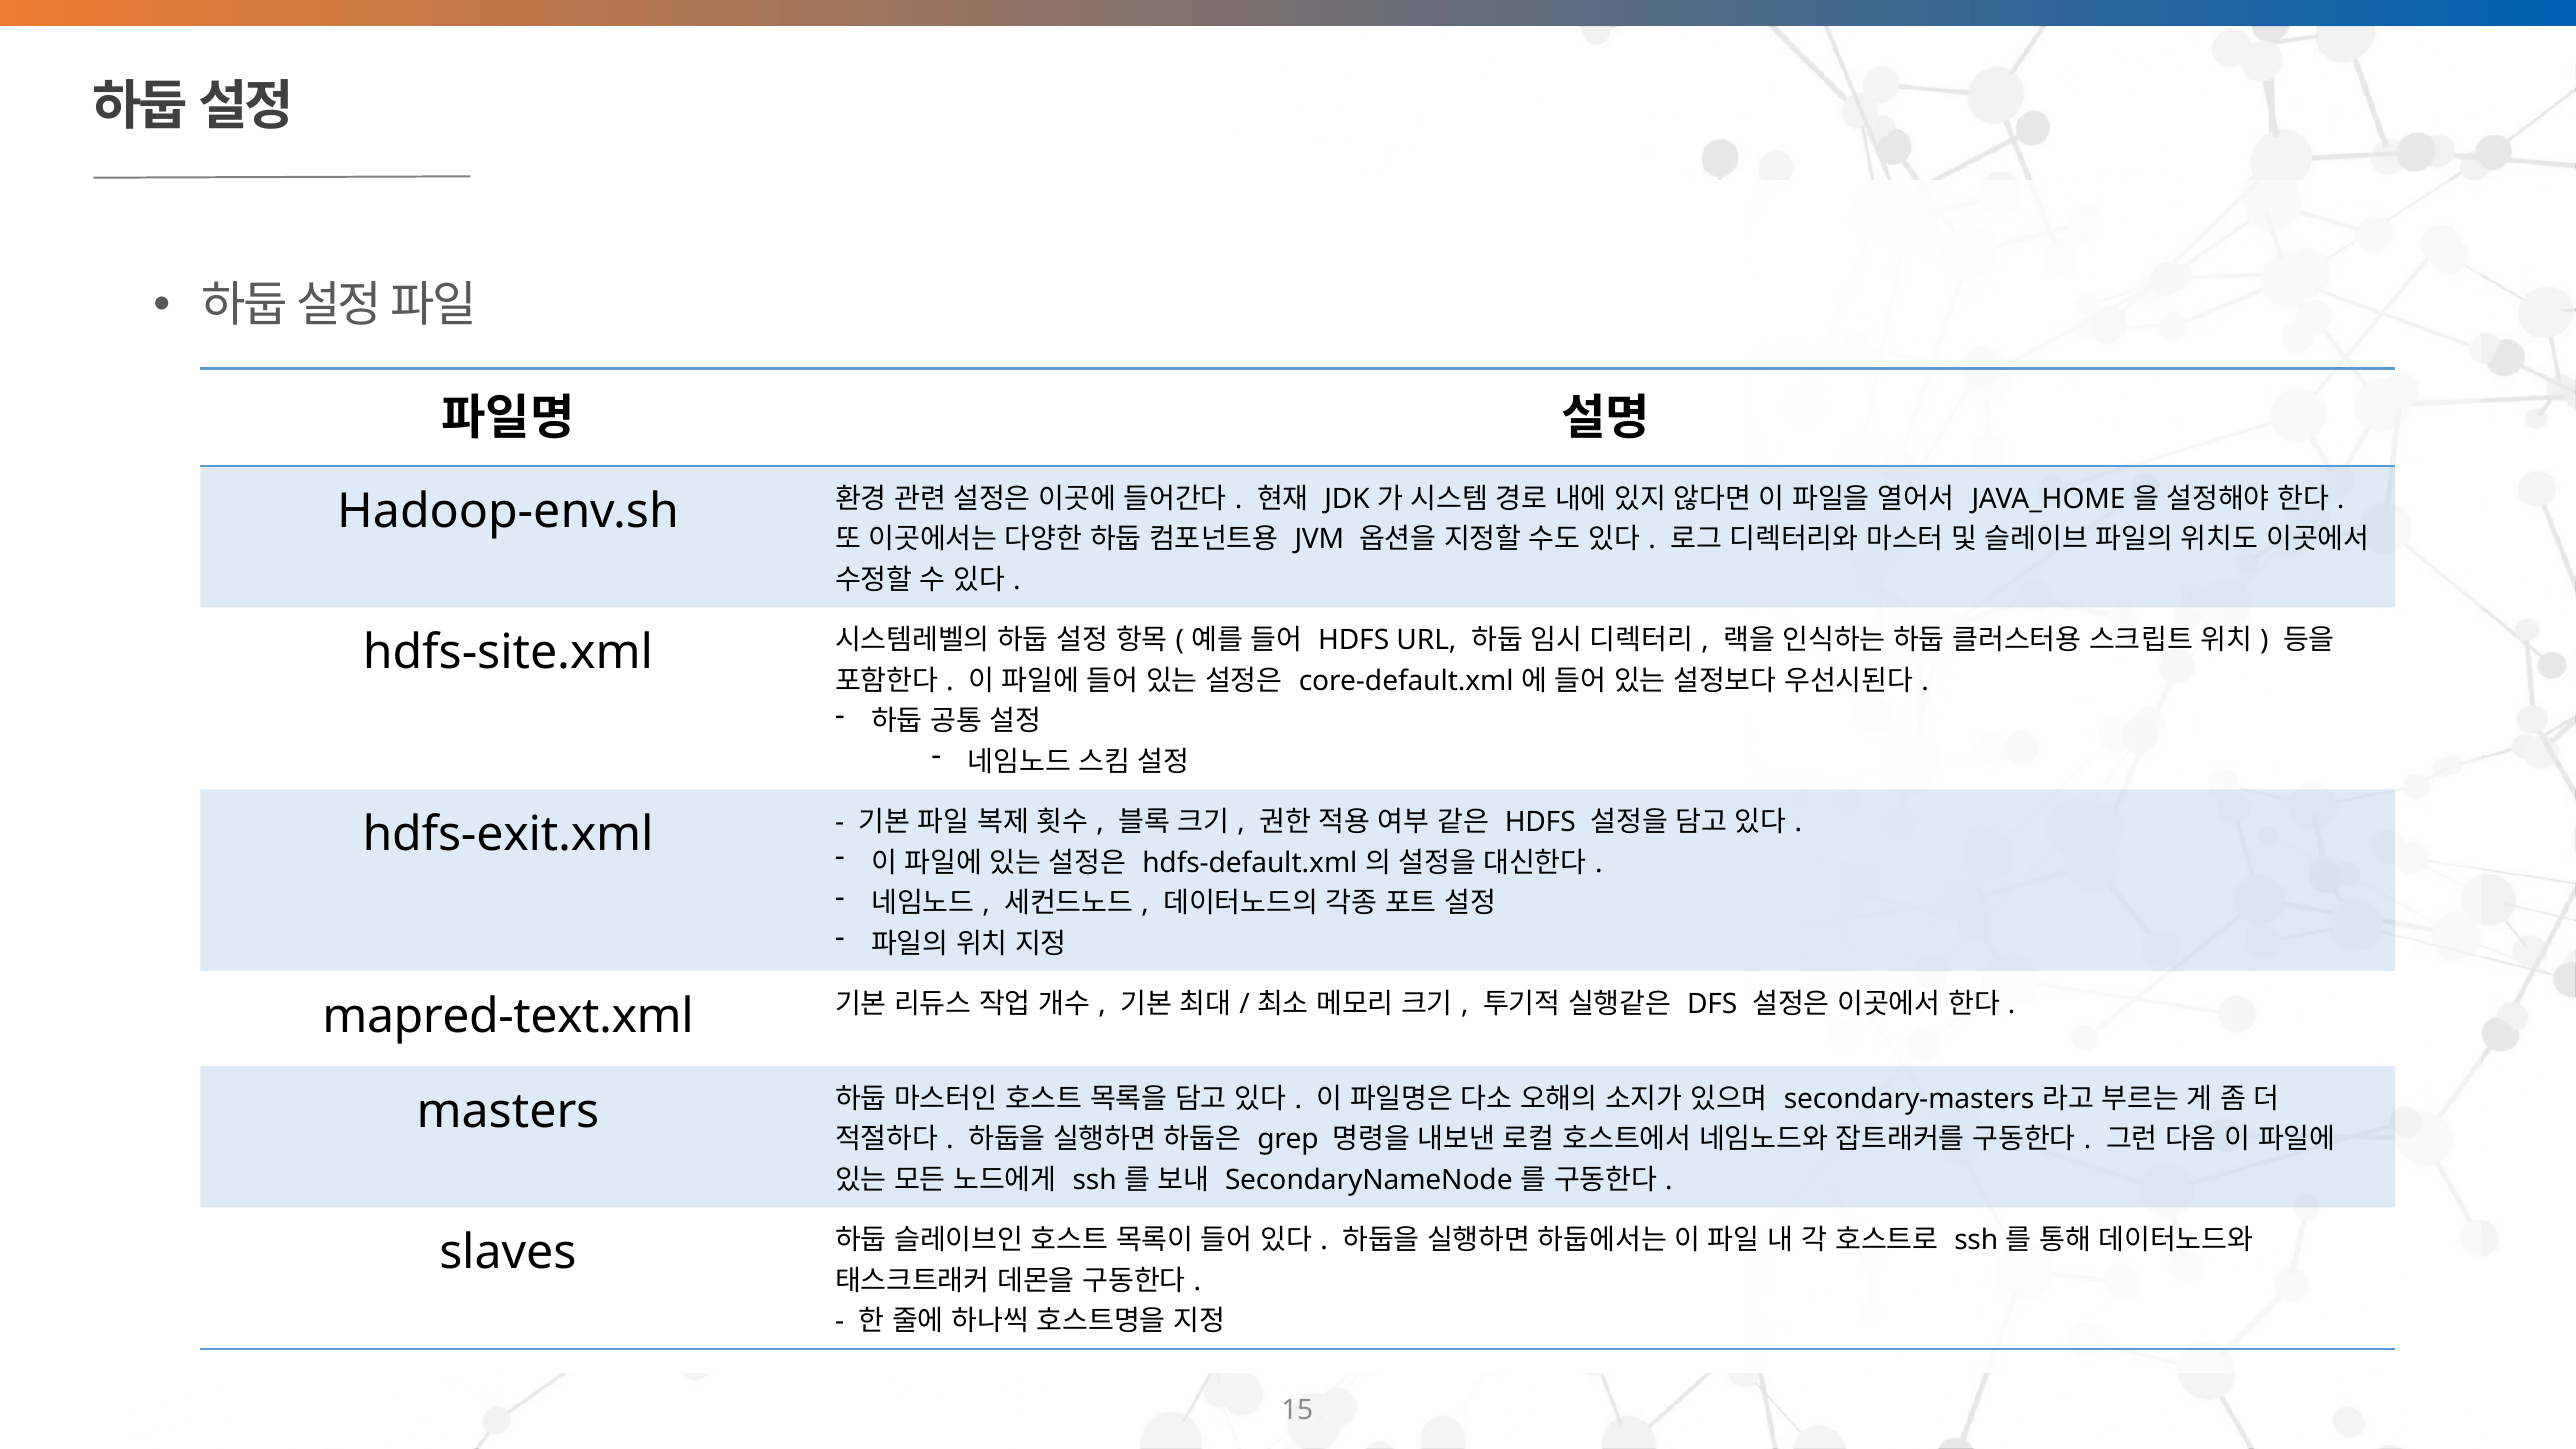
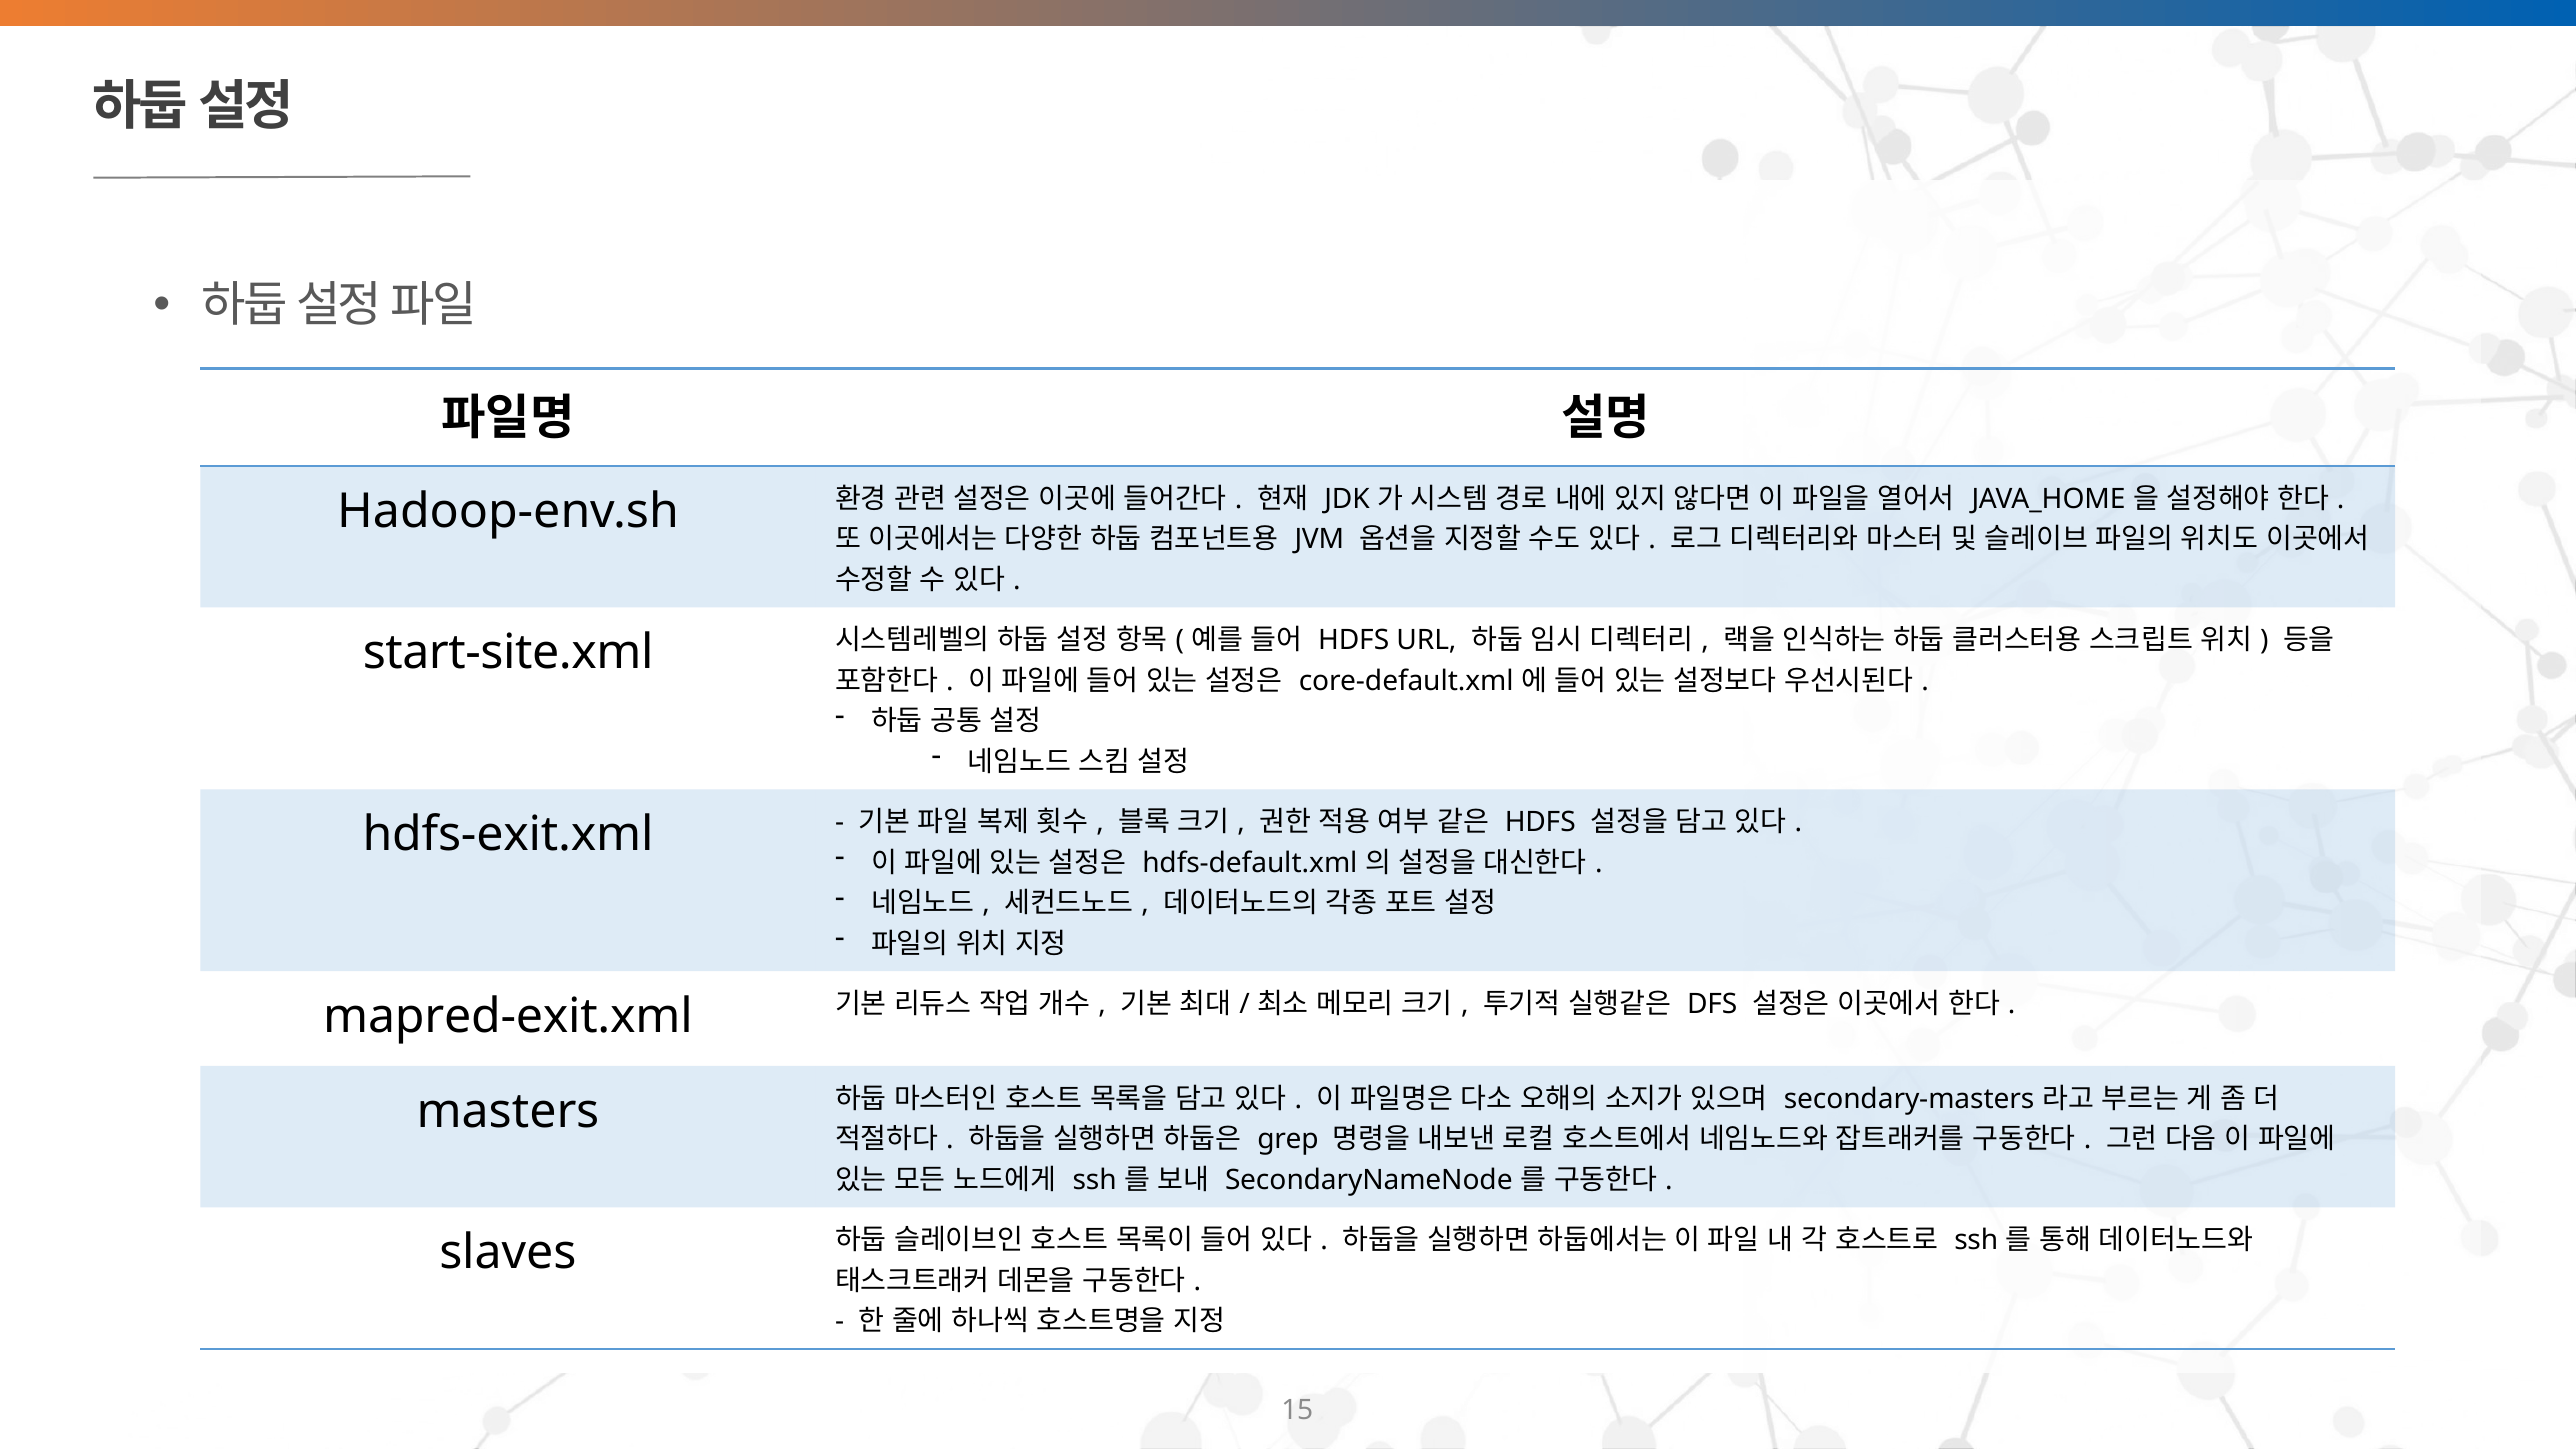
hdfs-site.xml: hdfs-site.xml -> start-site.xml (508, 653)
mapred-text.xml: mapred-text.xml -> mapred-exit.xml (508, 1016)
